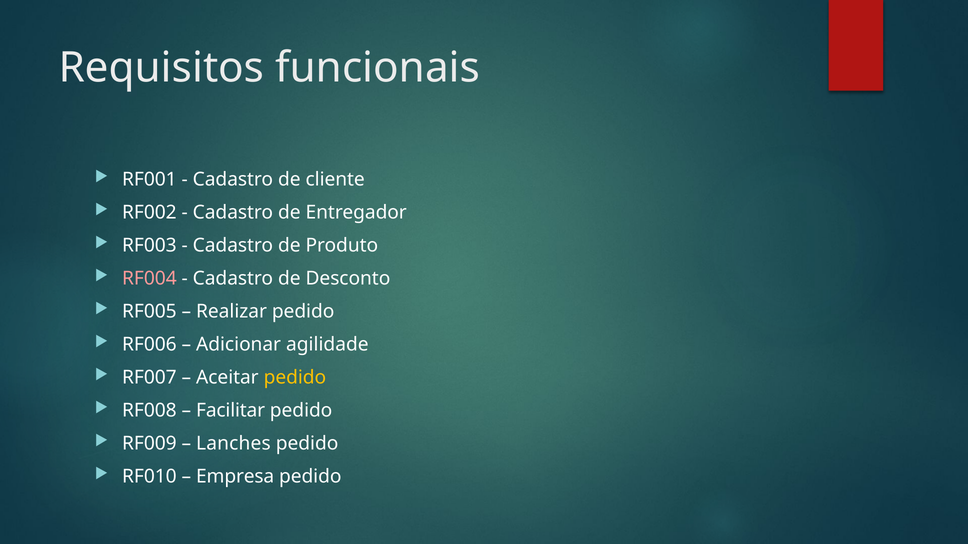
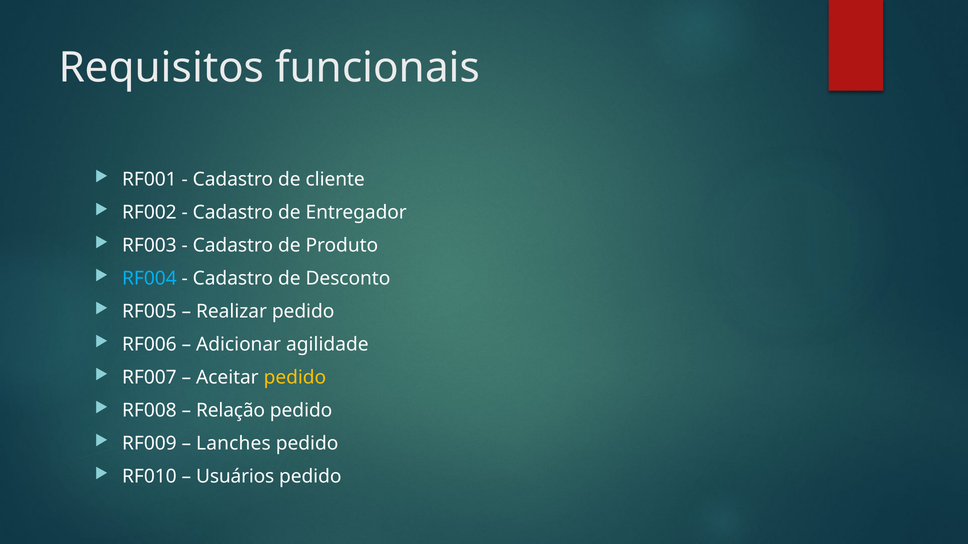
RF004 colour: pink -> light blue (149, 279)
Facilitar: Facilitar -> Relação (231, 411)
Empresa: Empresa -> Usuários (235, 477)
